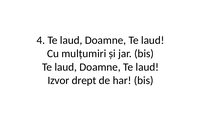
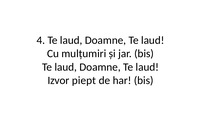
drept: drept -> piept (84, 80)
